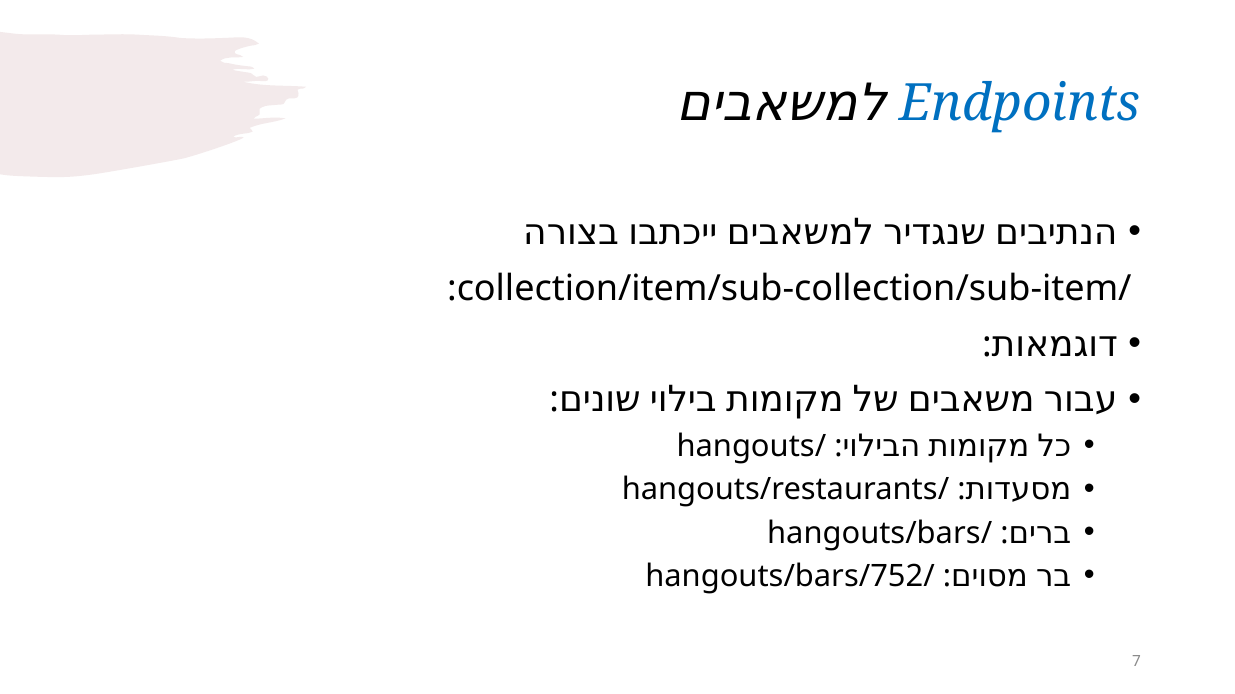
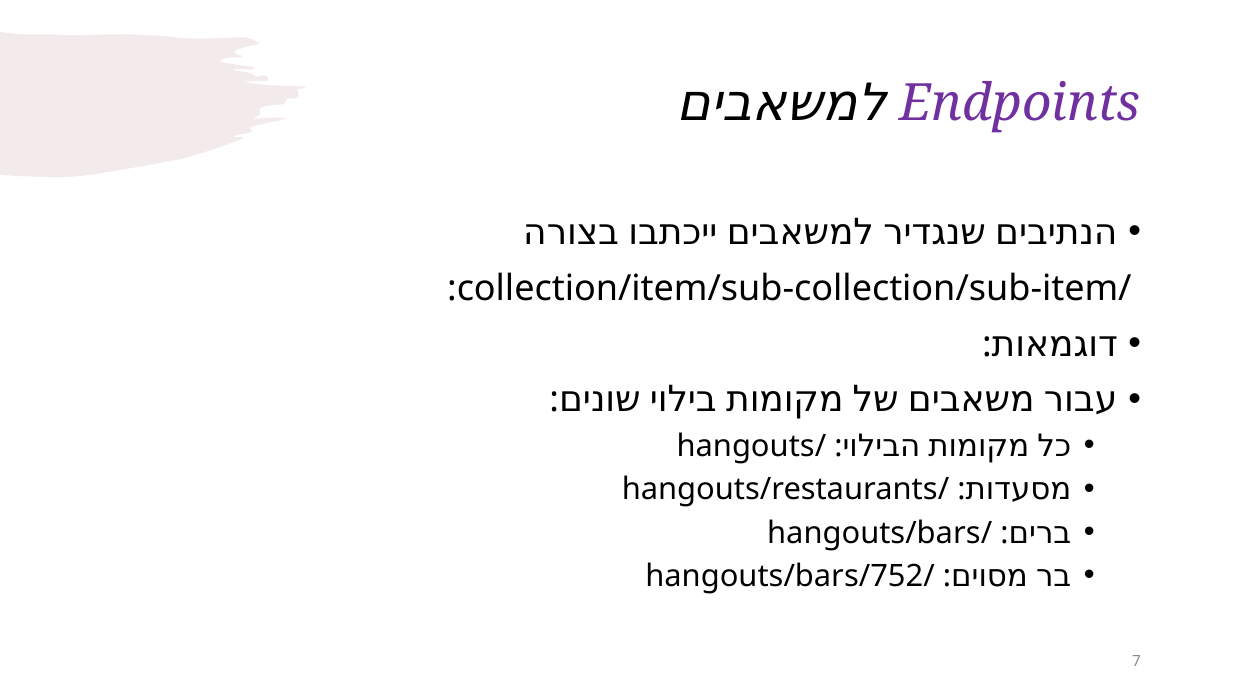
Endpoints colour: blue -> purple (1020, 104)
